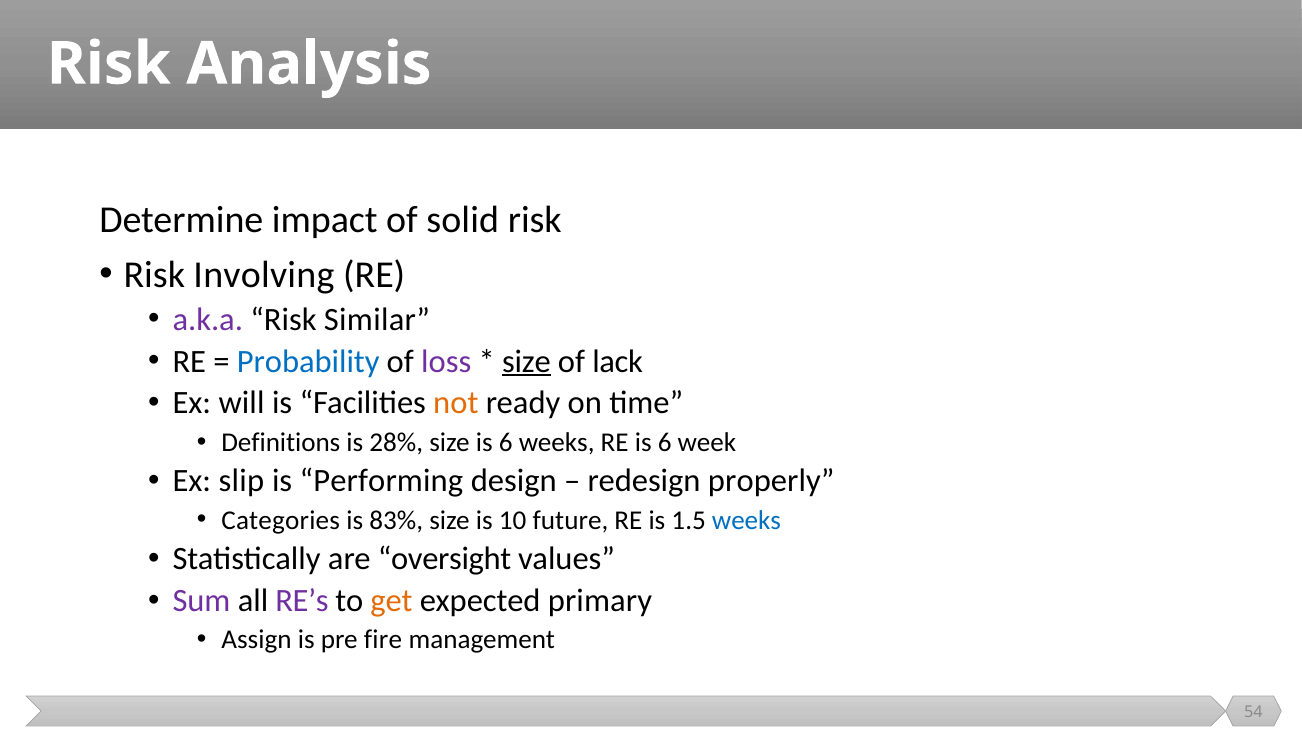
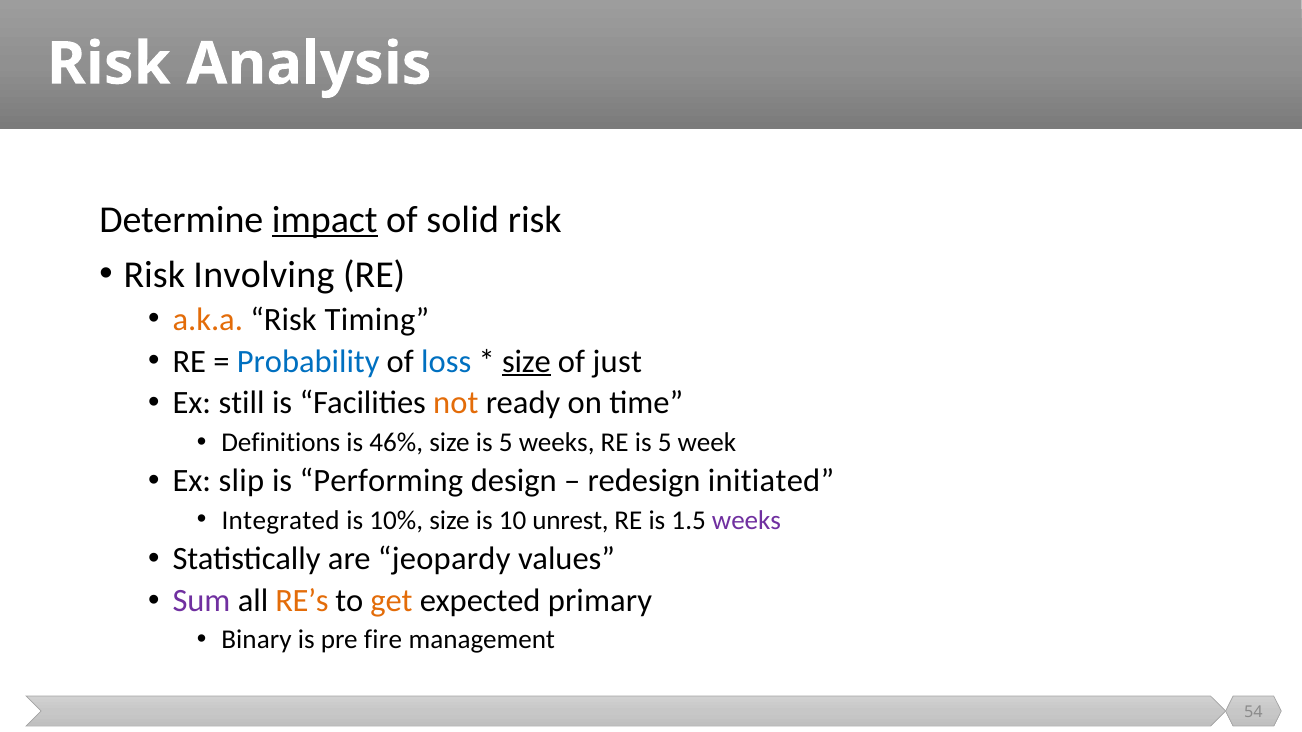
impact underline: none -> present (325, 220)
a.k.a colour: purple -> orange (208, 320)
Similar: Similar -> Timing (377, 320)
loss colour: purple -> blue (446, 362)
lack: lack -> just (617, 362)
will: will -> still (242, 403)
28%: 28% -> 46% (396, 442)
size is 6: 6 -> 5 (506, 442)
RE is 6: 6 -> 5 (665, 442)
properly: properly -> initiated (771, 481)
Categories: Categories -> Integrated (281, 520)
83%: 83% -> 10% (396, 520)
future: future -> unrest (571, 520)
weeks colour: blue -> purple (747, 520)
oversight: oversight -> jeopardy (444, 559)
RE’s colour: purple -> orange (302, 601)
Assign: Assign -> Binary (256, 640)
